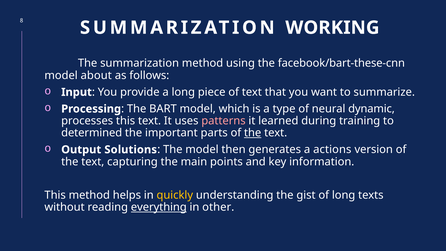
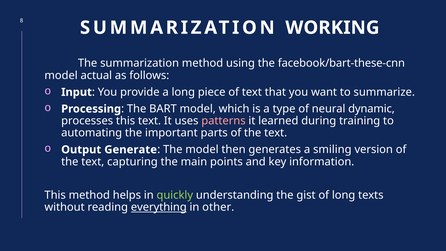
about: about -> actual (96, 75)
determined: determined -> automating (92, 133)
the underline: present -> none (253, 133)
Solutions: Solutions -> Generate (131, 150)
actions: actions -> smiling (332, 150)
quickly colour: yellow -> light green (175, 195)
